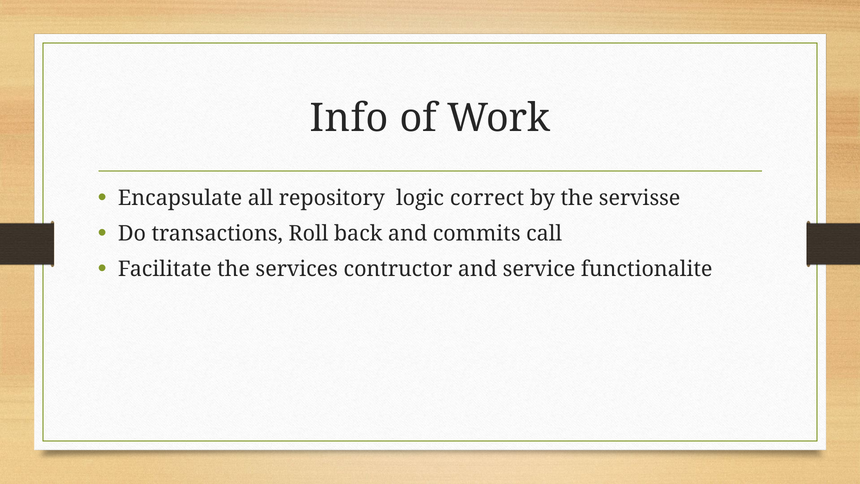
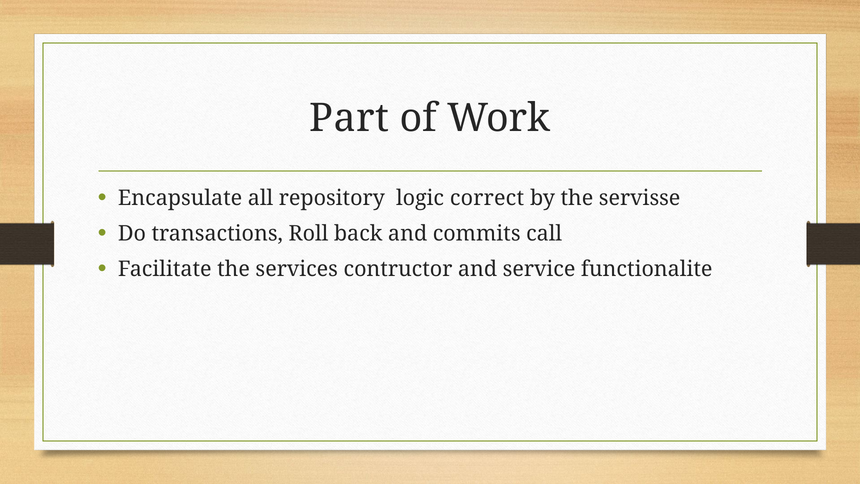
Info: Info -> Part (349, 118)
